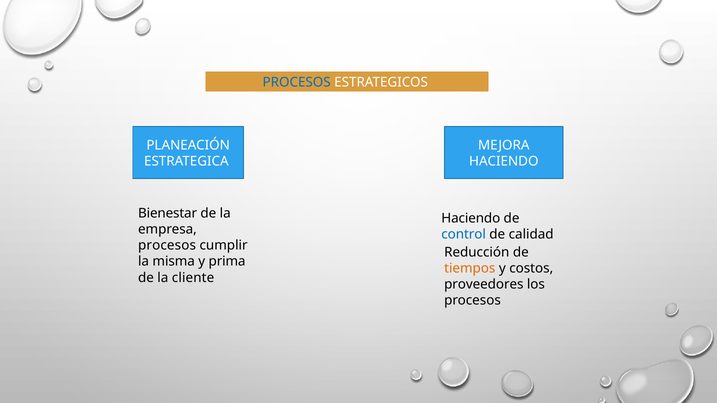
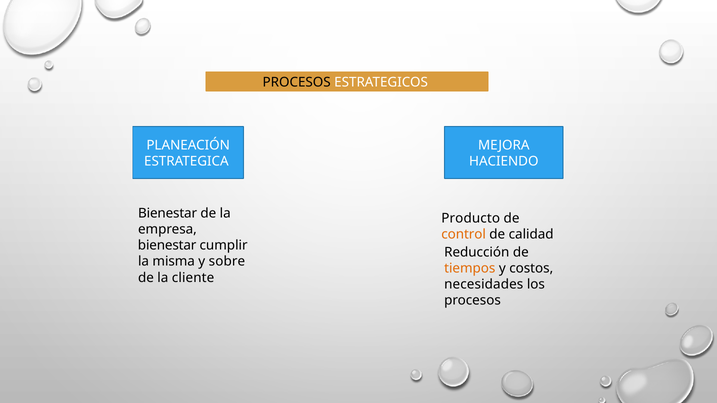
PROCESOS colour: blue -> black (297, 82)
Haciendo: Haciendo -> Producto (471, 218)
control colour: blue -> orange (464, 234)
procesos: procesos -> bienestar (167, 246)
prima: prima -> sobre (227, 262)
proveedores: proveedores -> necesidades (484, 285)
